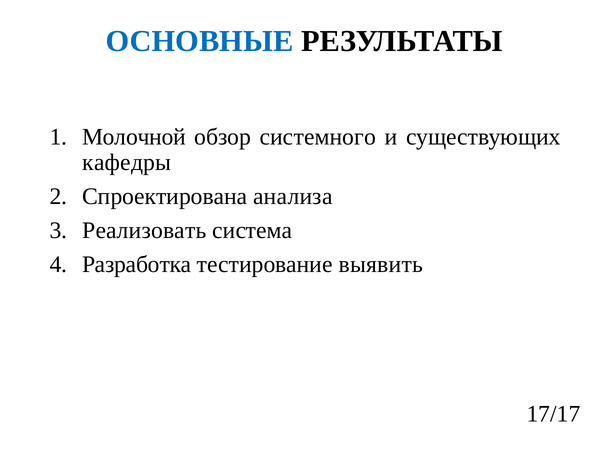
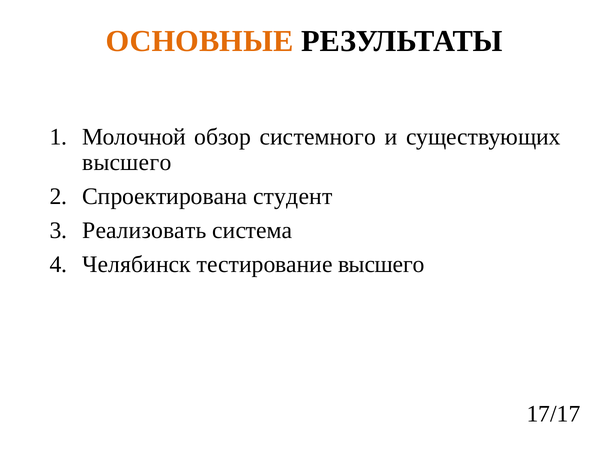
ОСНОВНЫЕ colour: blue -> orange (200, 41)
кафедры: кафедры -> высшего (127, 163)
анализа: анализа -> студент (293, 197)
Разработка: Разработка -> Челябинск (137, 265)
тестирование выявить: выявить -> высшего (381, 265)
